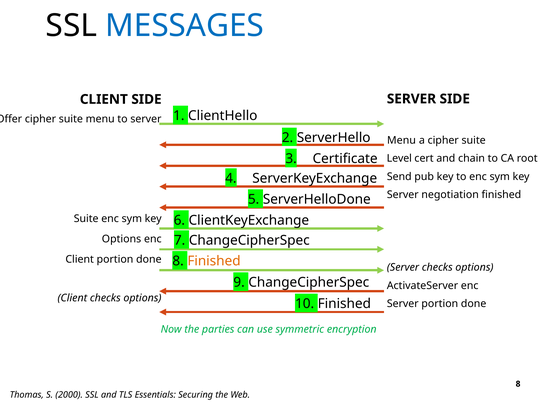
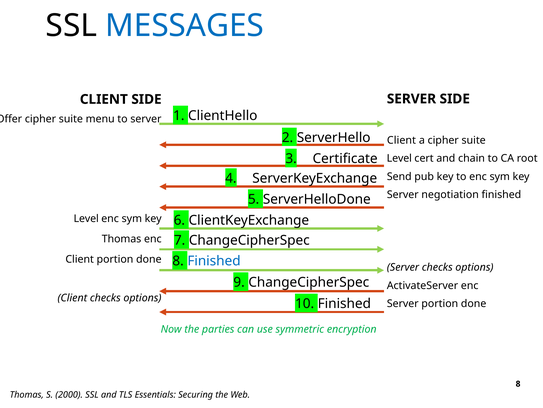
Menu: Menu -> Client (401, 140)
Suite: Suite -> Level (86, 218)
Options: Options -> Thomas (122, 239)
Finished colour: orange -> blue (214, 261)
